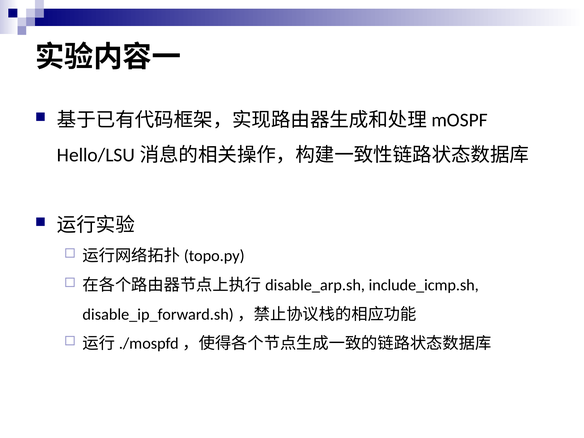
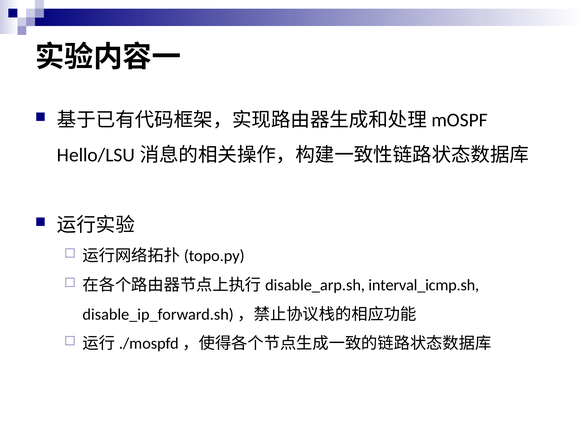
include_icmp.sh: include_icmp.sh -> interval_icmp.sh (424, 285)
